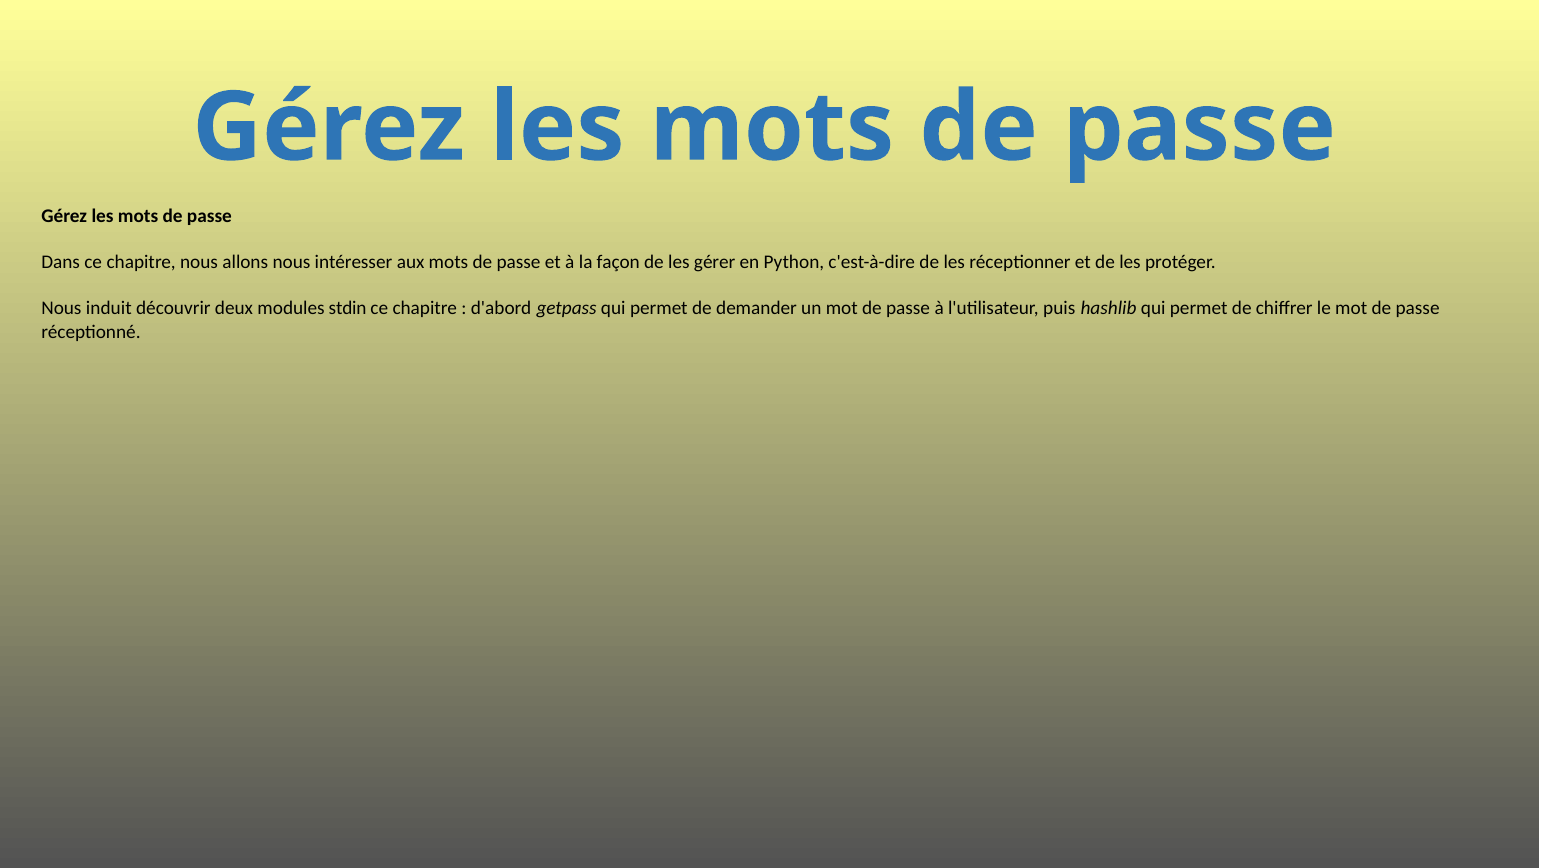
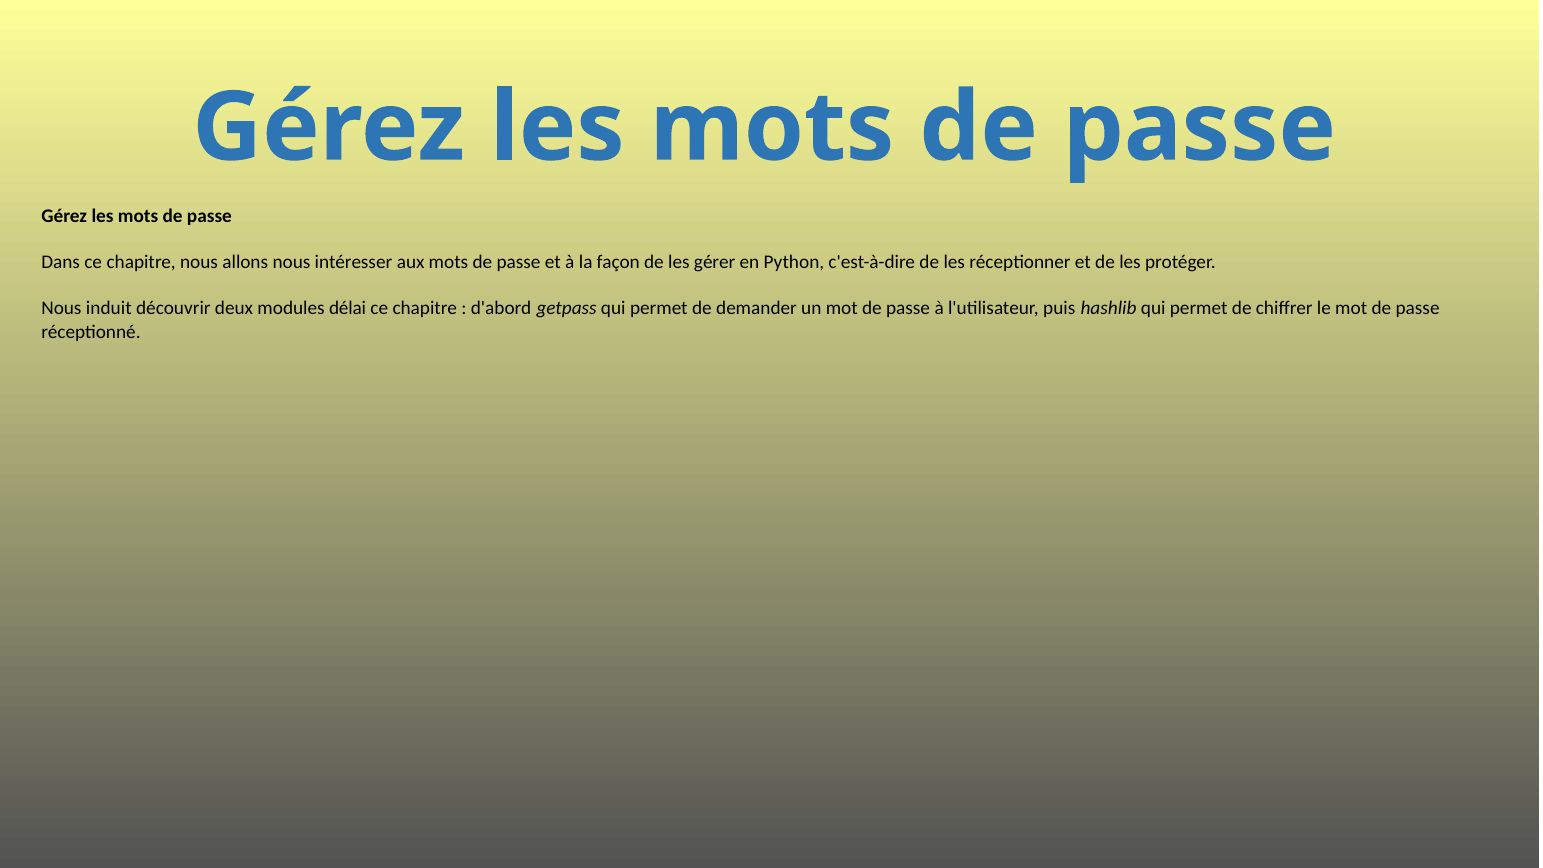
stdin: stdin -> délai (348, 309)
